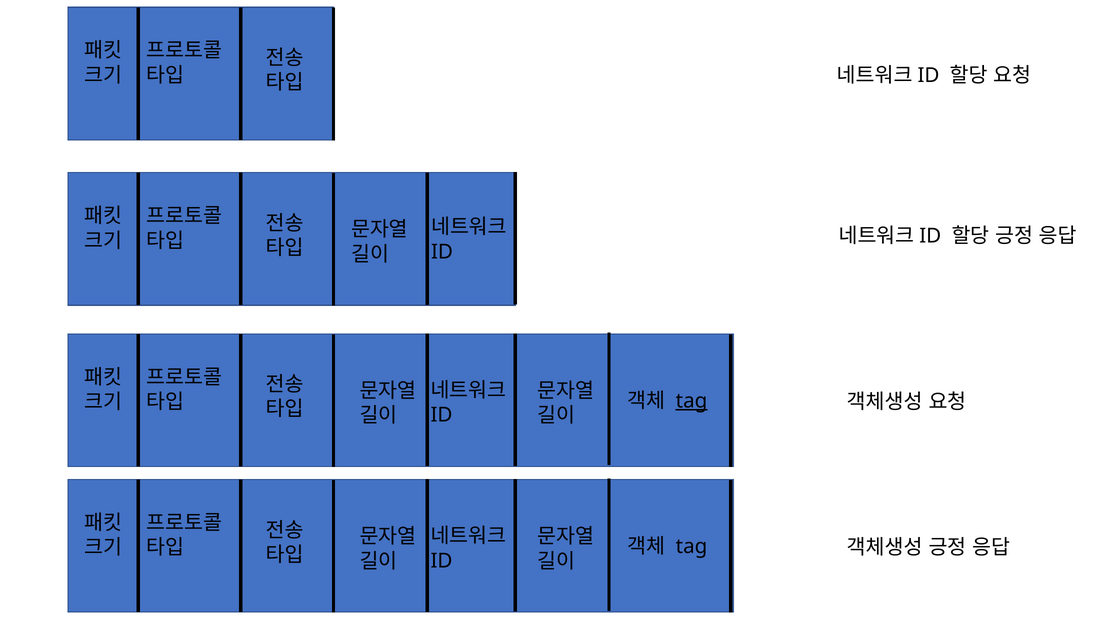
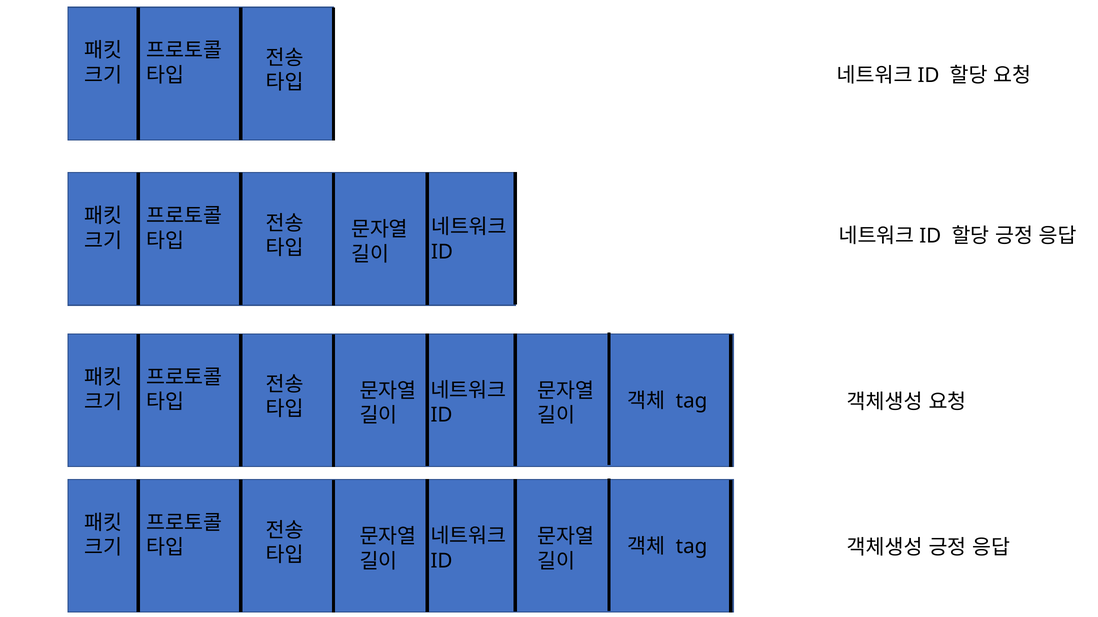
tag underline: present -> none (692, 401)
